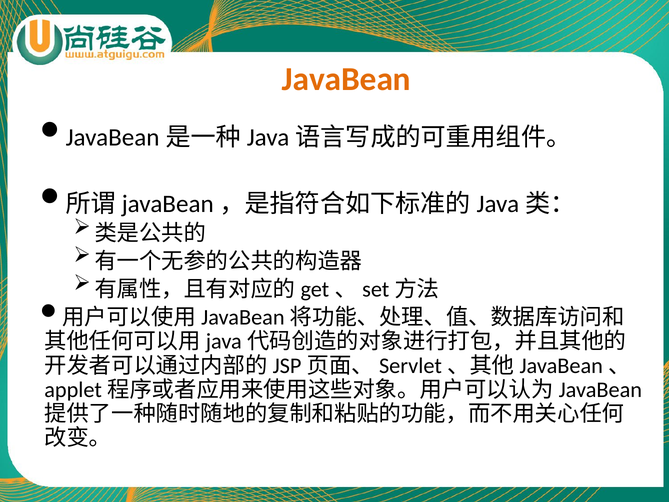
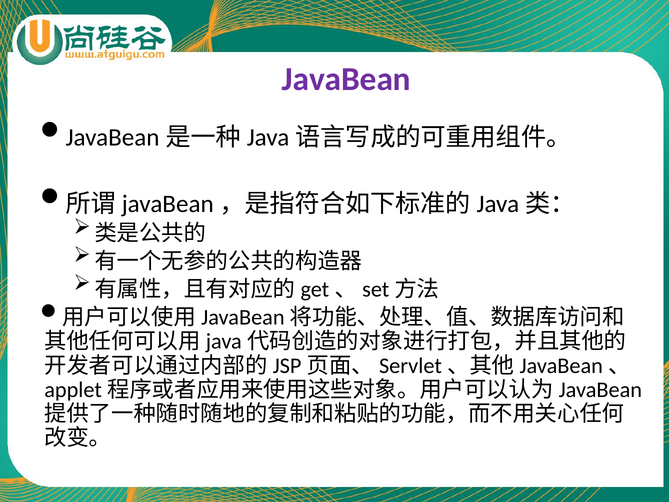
JavaBean colour: orange -> purple (346, 79)
